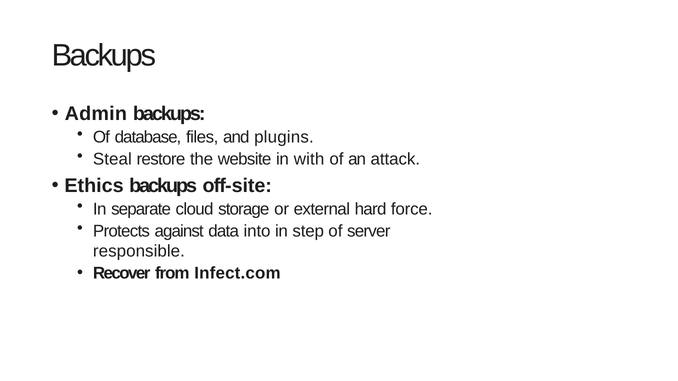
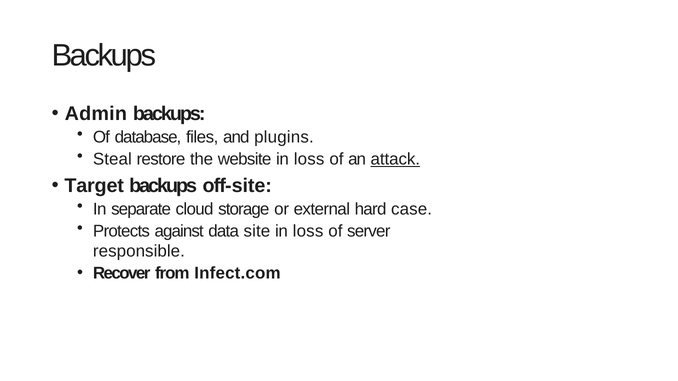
website in with: with -> loss (309, 159)
attack underline: none -> present (395, 159)
Ethics: Ethics -> Target (94, 186)
force: force -> case (412, 209)
into: into -> site (257, 231)
step: step -> loss (308, 231)
